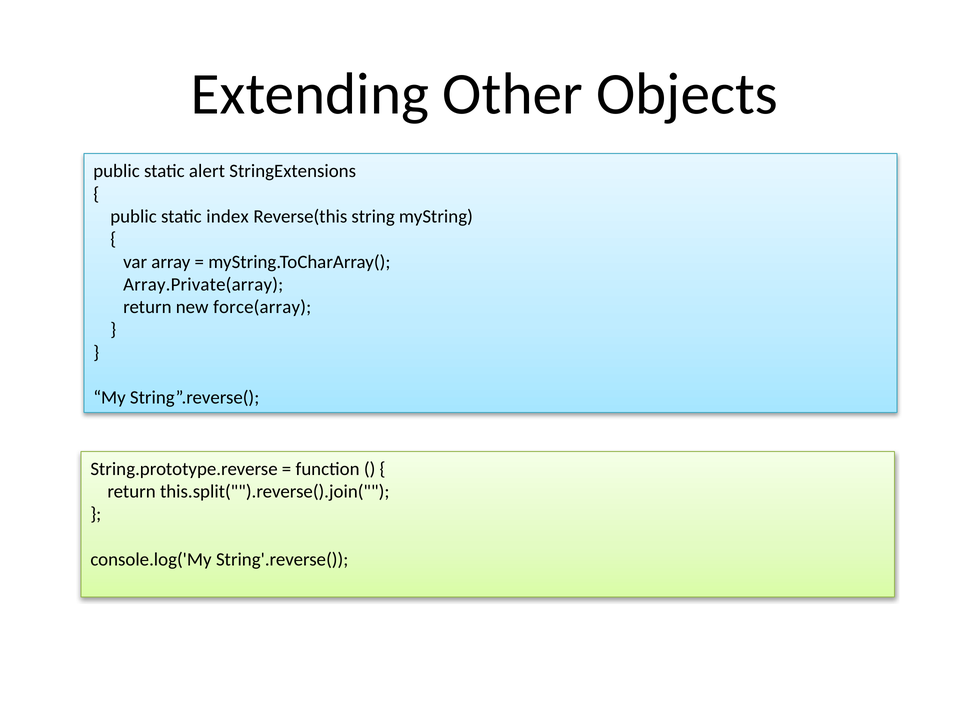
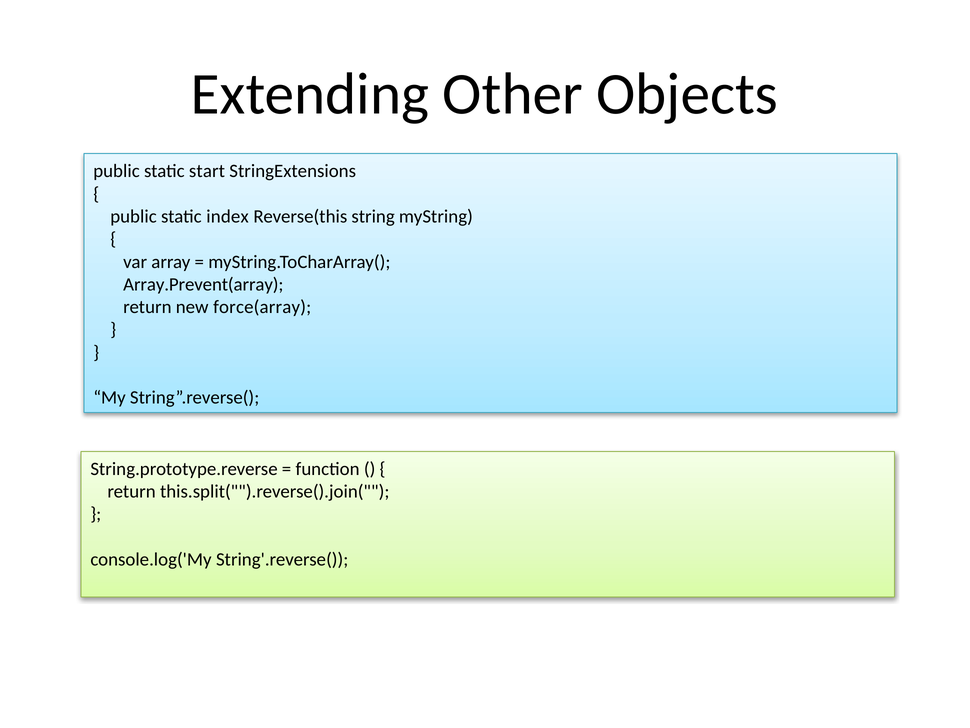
alert: alert -> start (207, 171)
Array.Private(array: Array.Private(array -> Array.Prevent(array (203, 284)
